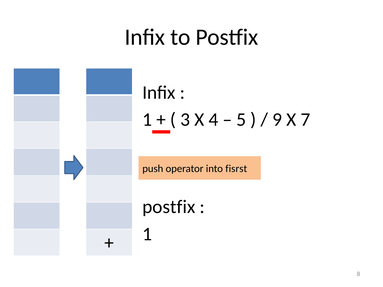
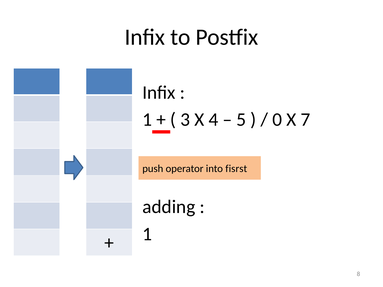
9: 9 -> 0 (277, 120)
postfix: postfix -> adding (169, 207)
